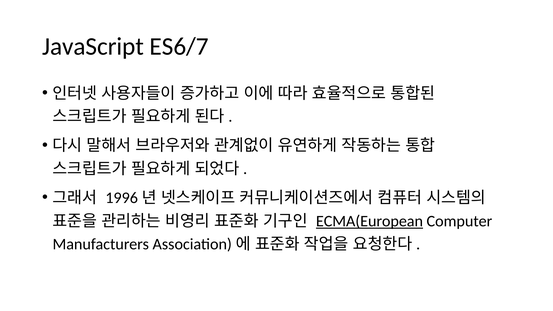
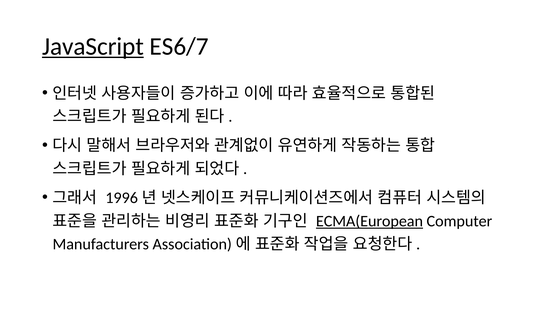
JavaScript underline: none -> present (93, 46)
